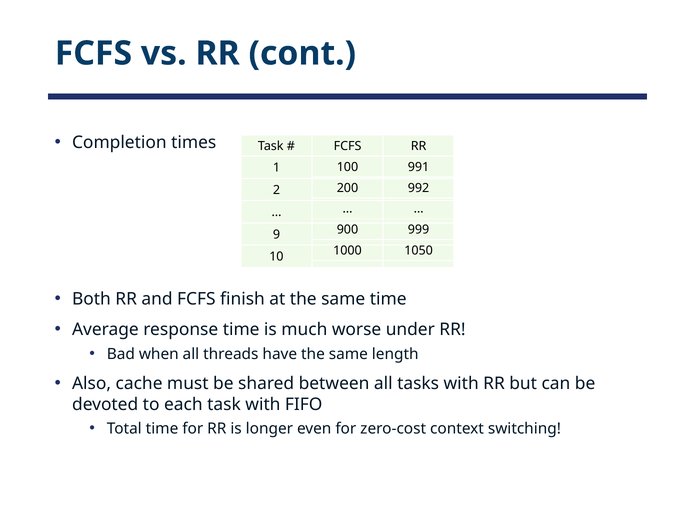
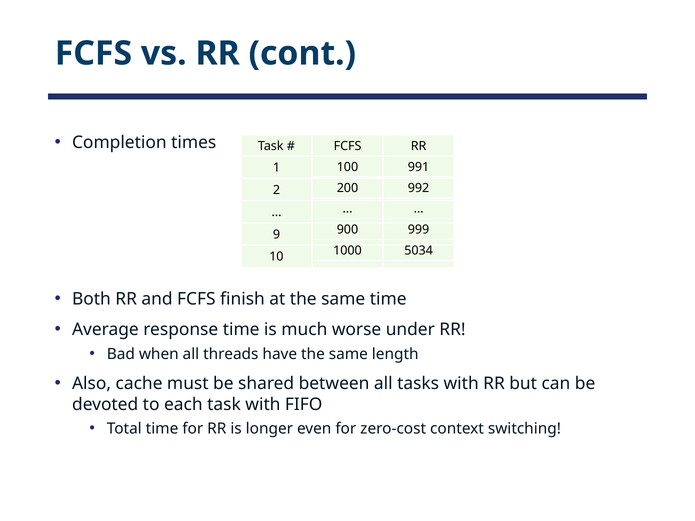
1050: 1050 -> 5034 (419, 251)
